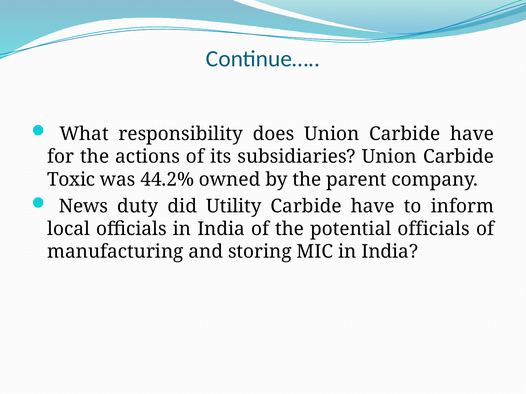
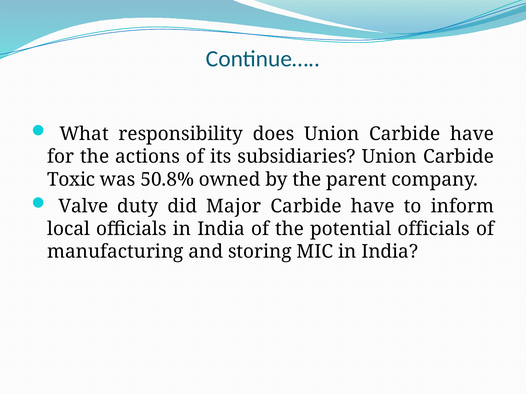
44.2%: 44.2% -> 50.8% (167, 180)
News: News -> Valve (83, 206)
Utility: Utility -> Major (234, 206)
